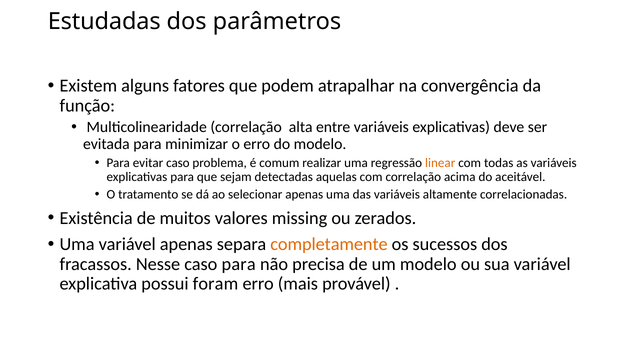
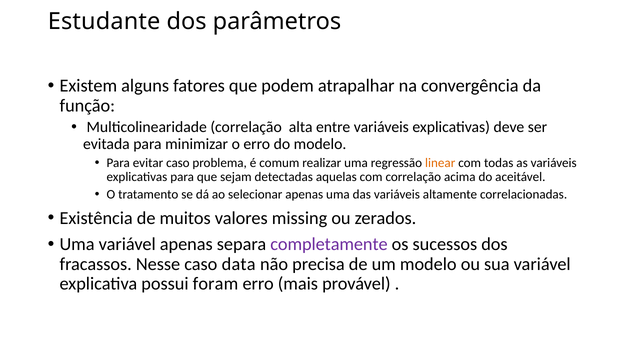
Estudadas: Estudadas -> Estudante (104, 21)
completamente colour: orange -> purple (329, 244)
caso para: para -> data (239, 264)
